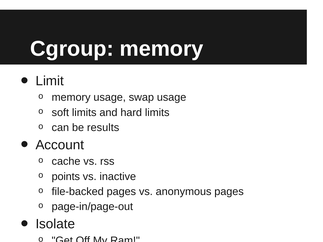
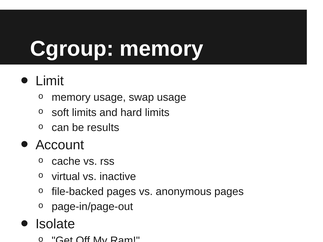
points: points -> virtual (66, 177)
